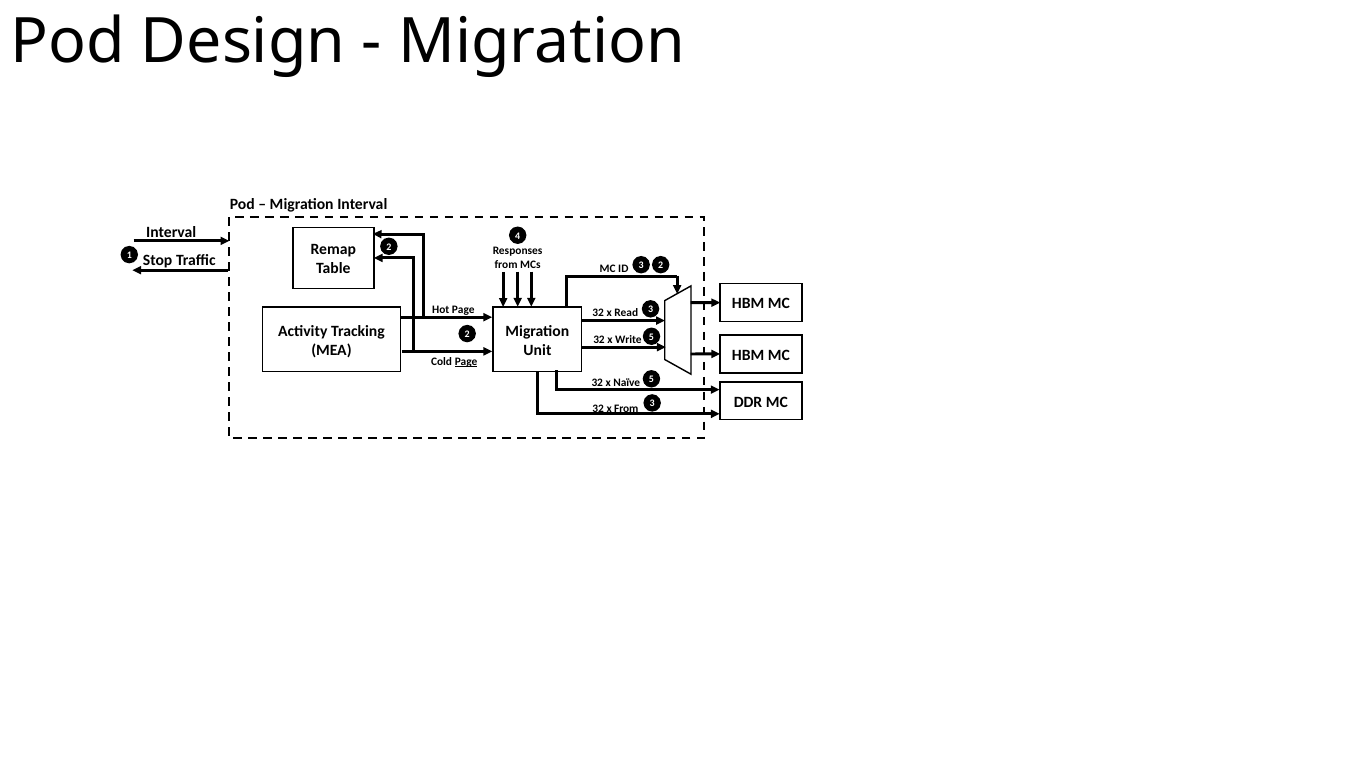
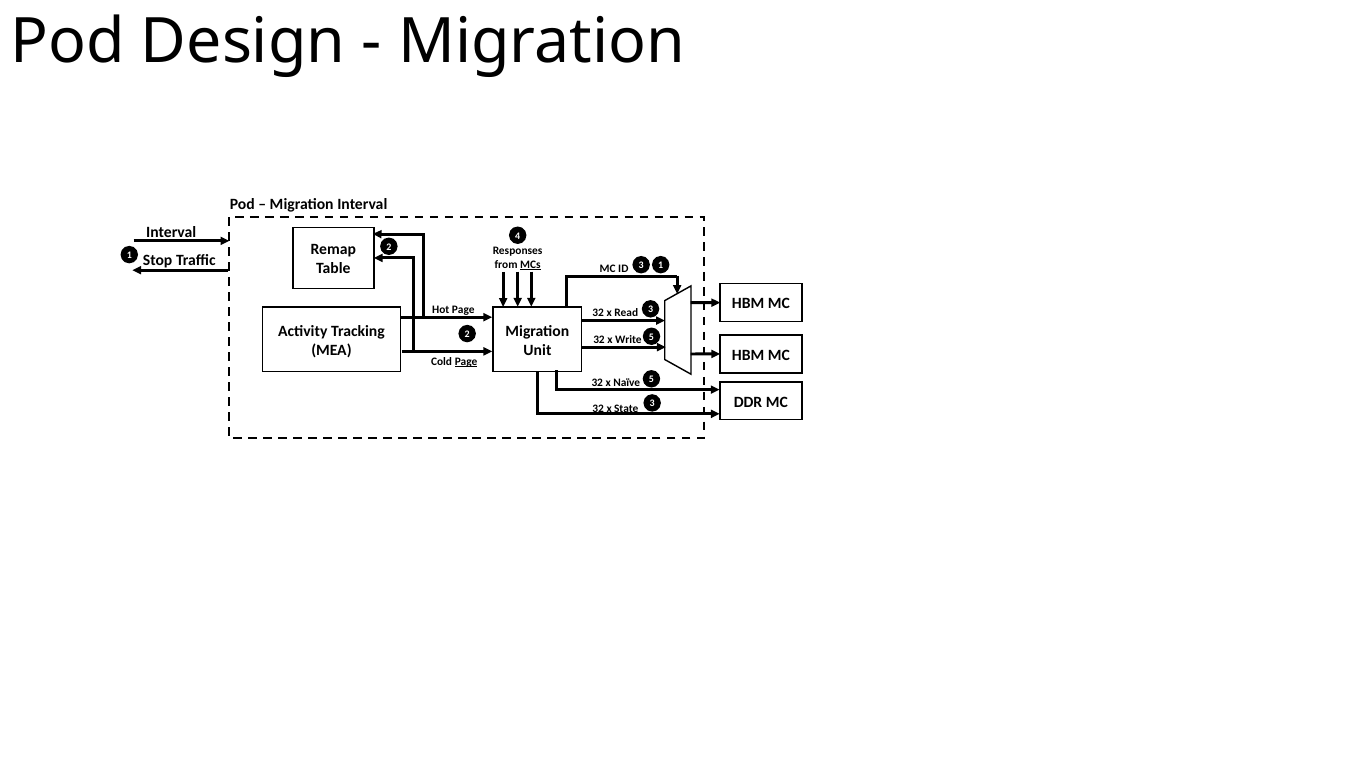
MCs underline: none -> present (530, 265)
3 2: 2 -> 1 (661, 266)
x From: From -> State (626, 409)
